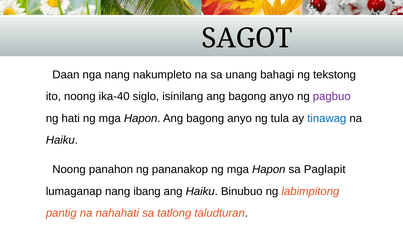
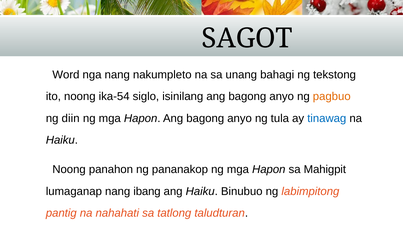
Daan: Daan -> Word (66, 75)
ika-40: ika-40 -> ika-54 (114, 96)
pagbuo colour: purple -> orange (332, 96)
hati: hati -> diin (71, 118)
Paglapit: Paglapit -> Mahigpit (325, 169)
